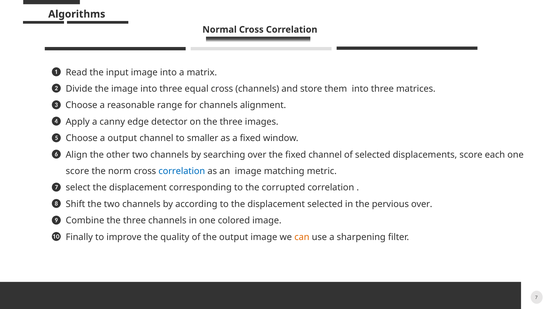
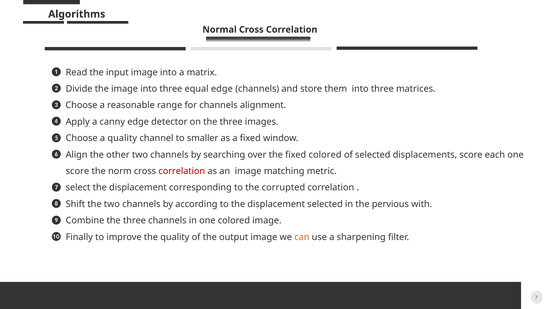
equal cross: cross -> edge (222, 89)
a output: output -> quality (122, 138)
fixed channel: channel -> colored (325, 155)
correlation colour: blue -> red (182, 171)
pervious over: over -> with (422, 204)
